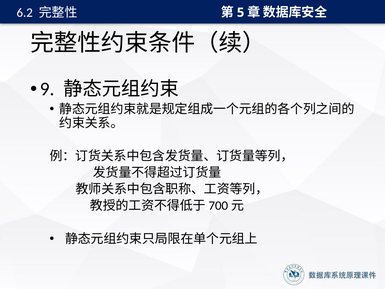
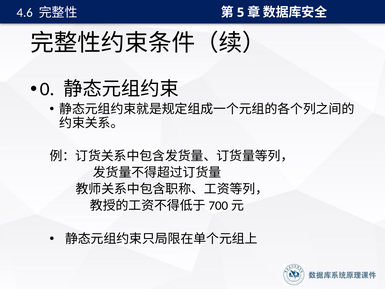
6.2: 6.2 -> 4.6 (25, 13)
9: 9 -> 0 (47, 89)
